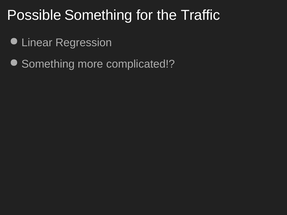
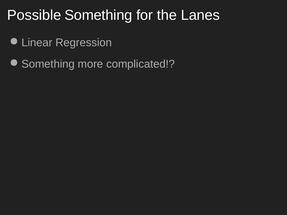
Traffic: Traffic -> Lanes (200, 15)
